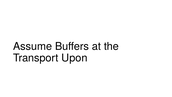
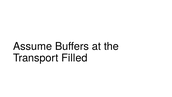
Upon: Upon -> Filled (74, 58)
